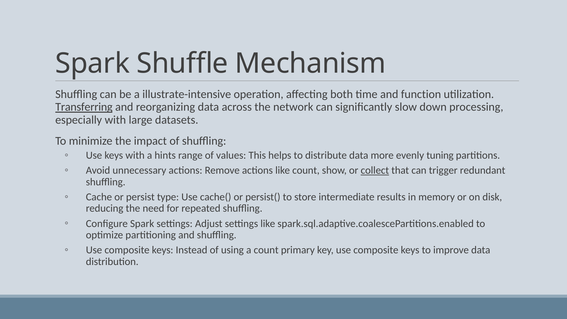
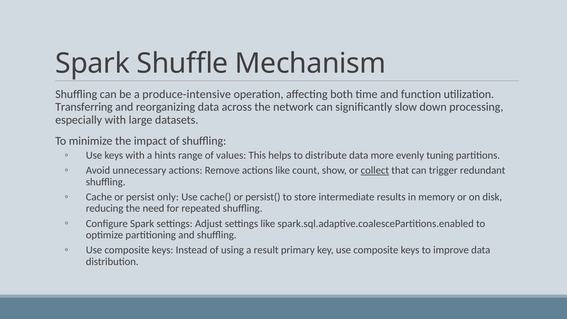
illustrate-intensive: illustrate-intensive -> produce-intensive (187, 94)
Transferring underline: present -> none (84, 107)
type: type -> only (168, 197)
a count: count -> result (266, 250)
